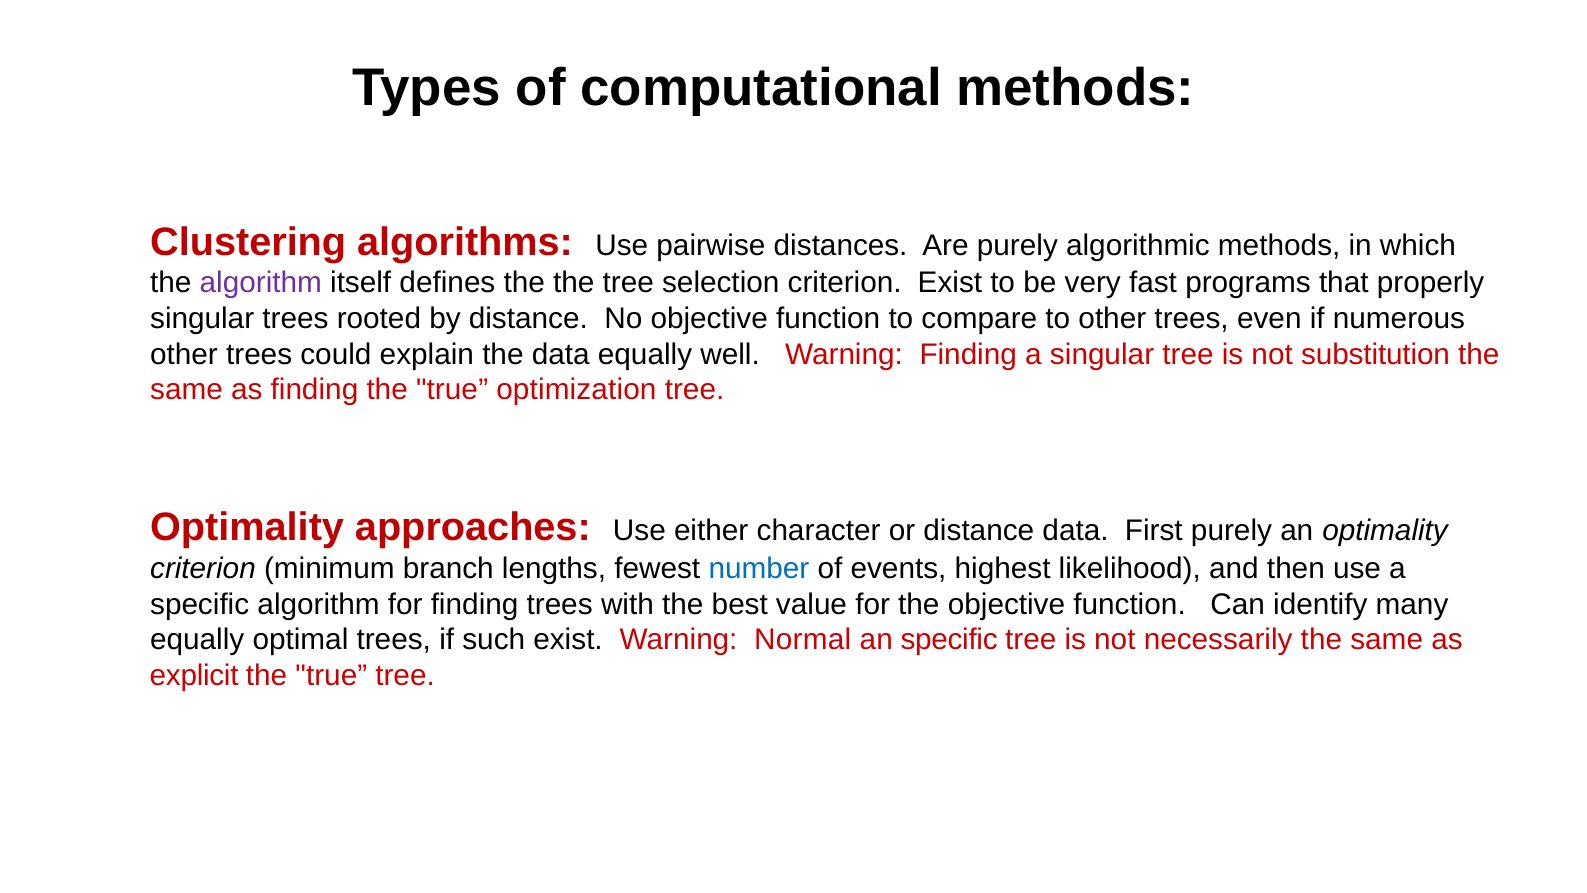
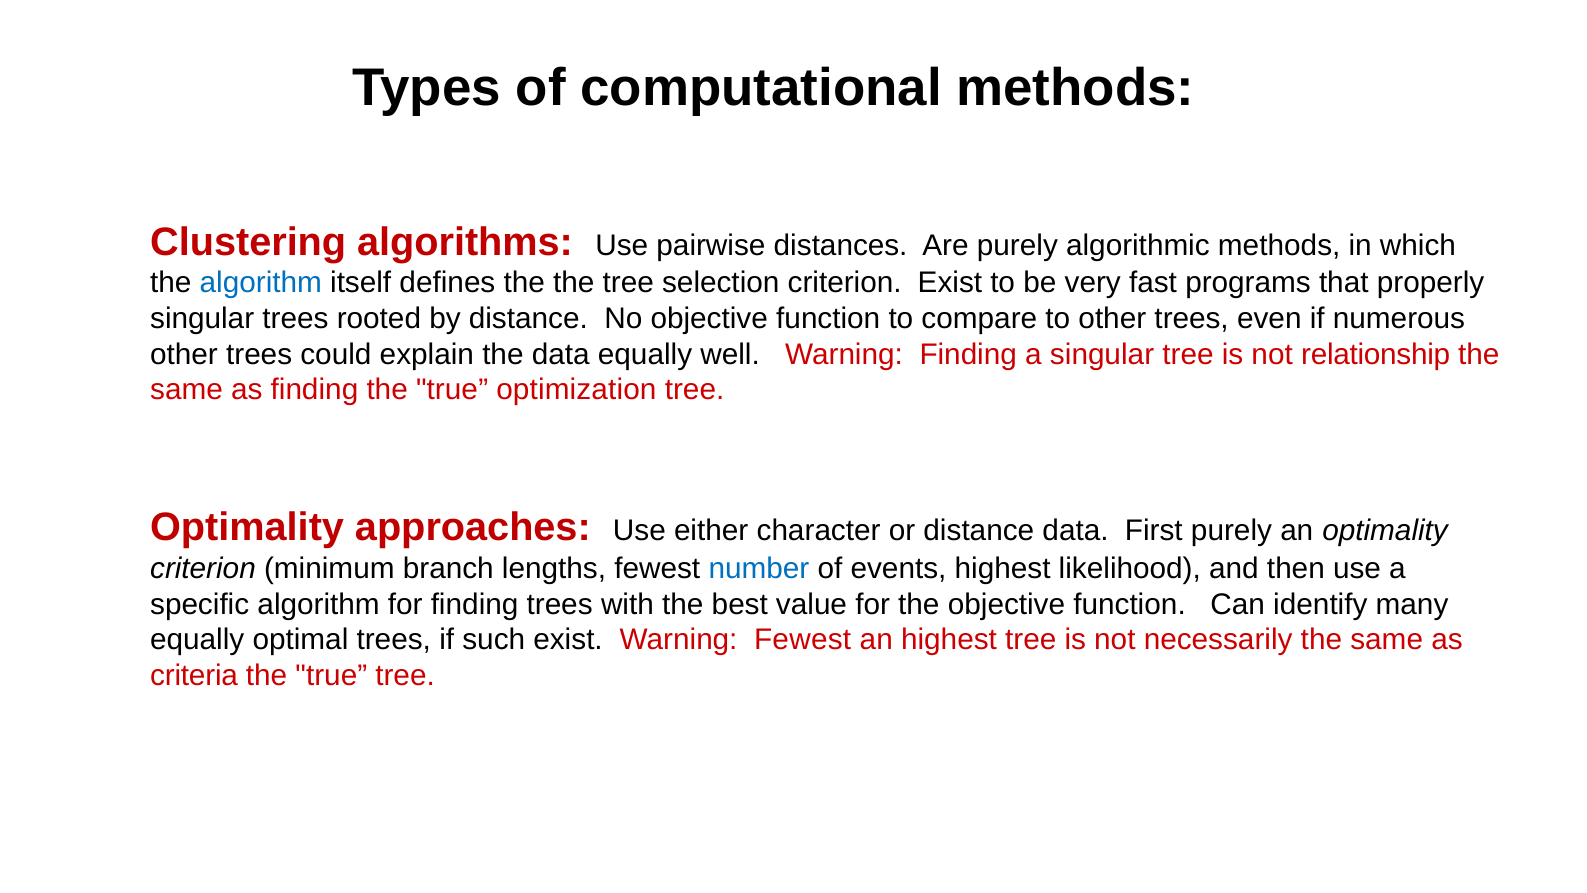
algorithm colour: purple -> blue (261, 283)
substitution: substitution -> relationship (1376, 354)
Warning Normal: Normal -> Fewest (803, 640)
an specific: specific -> highest (949, 640)
explicit: explicit -> criteria (194, 676)
